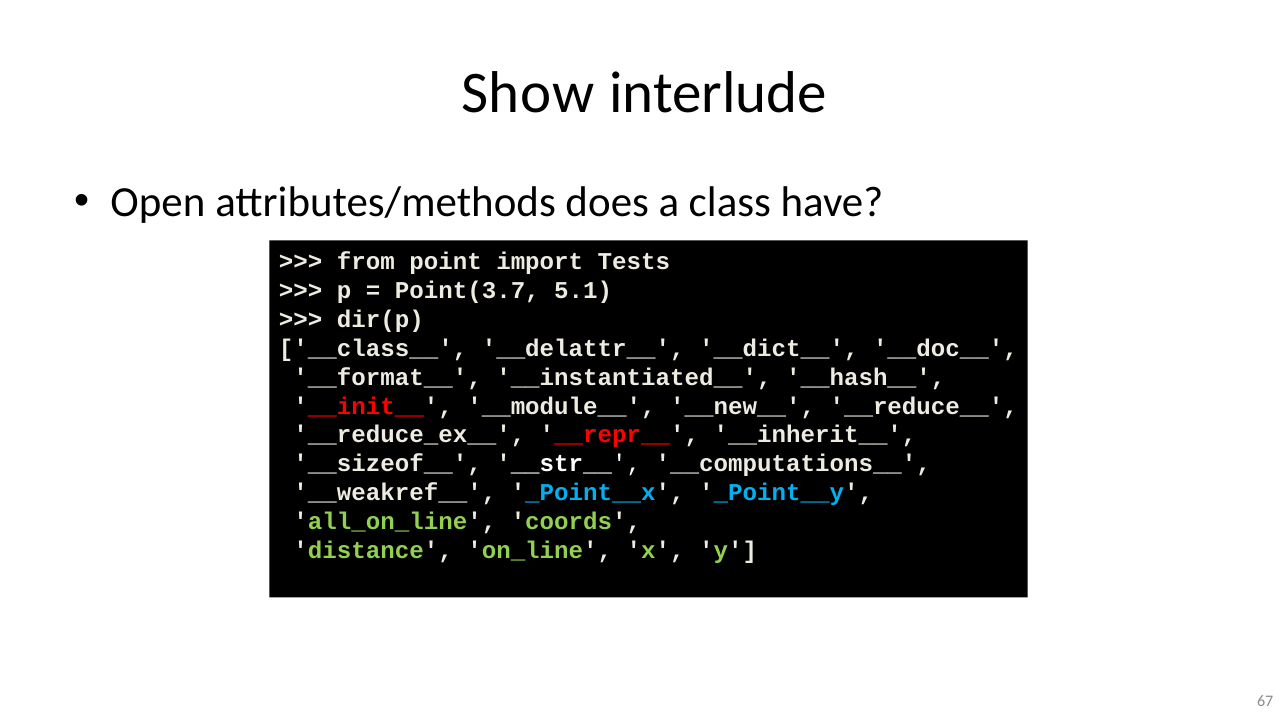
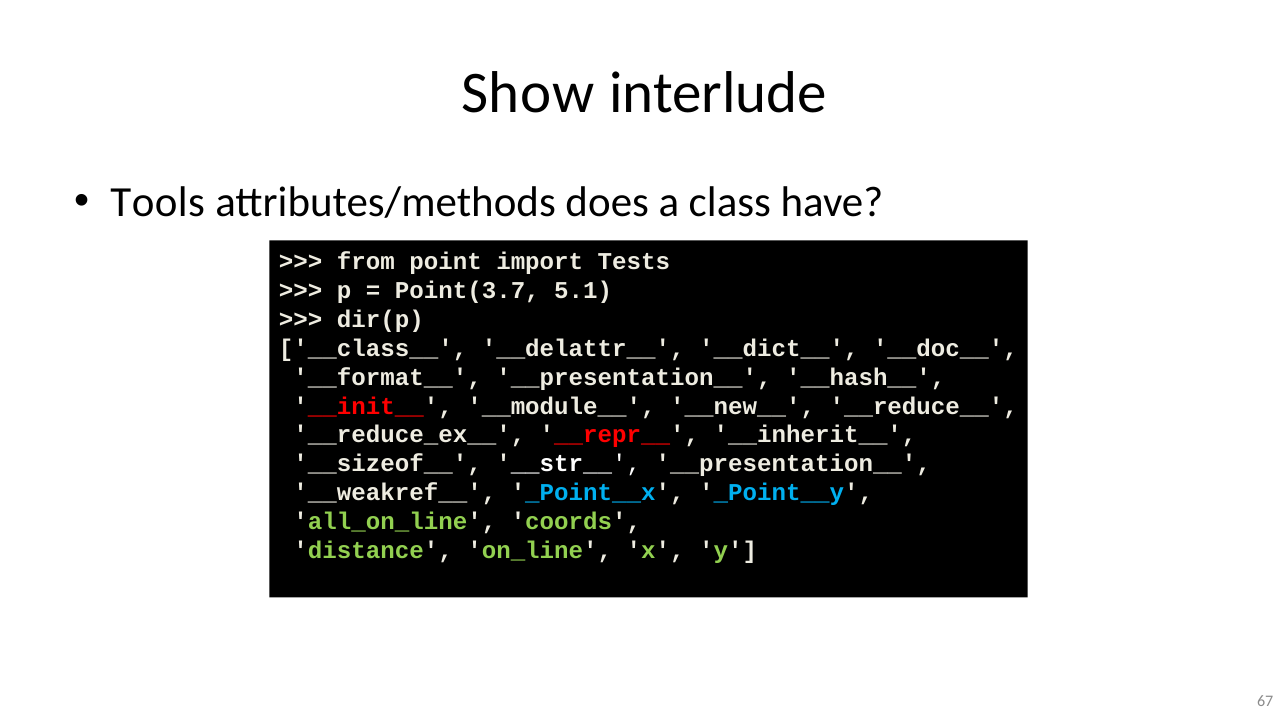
Open: Open -> Tools (158, 203)
__format__ __instantiated__: __instantiated__ -> __presentation__ (634, 377)
__str__ __computations__: __computations__ -> __presentation__ (793, 464)
